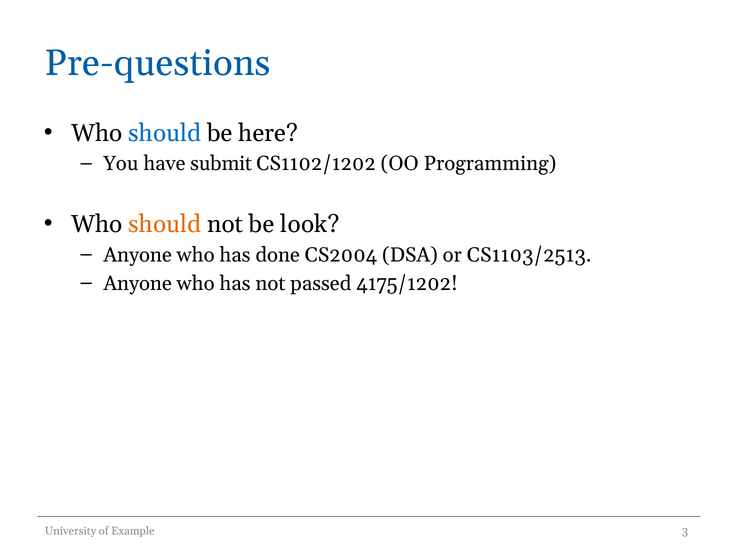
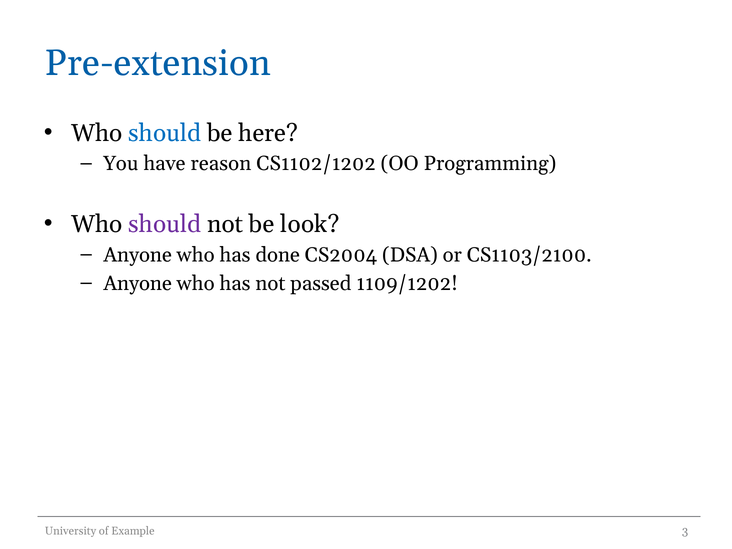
Pre-questions: Pre-questions -> Pre-extension (158, 63)
submit: submit -> reason (221, 164)
should colour: orange -> purple (165, 224)
CS1103/2513: CS1103/2513 -> CS1103/2100 (529, 255)
4175/1202: 4175/1202 -> 1109/1202 (407, 283)
